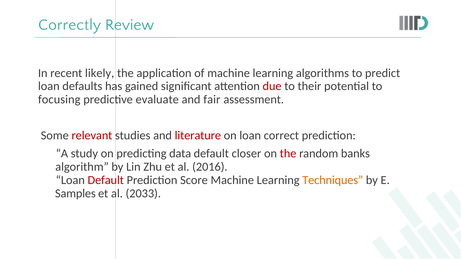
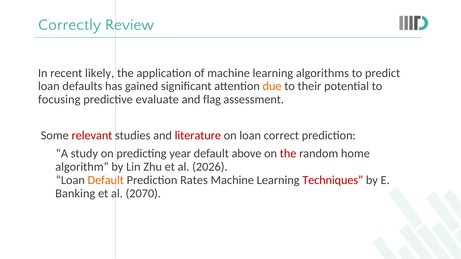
due colour: red -> orange (272, 86)
fair: fair -> flag (212, 100)
data: data -> year (180, 154)
closer: closer -> above (247, 154)
banks: banks -> home (355, 154)
2016: 2016 -> 2026 (210, 167)
Default colour: red -> orange (106, 180)
Score: Score -> Rates (194, 180)
Techniques colour: orange -> red (333, 180)
Samples: Samples -> Banking (75, 194)
2033: 2033 -> 2070 (143, 194)
